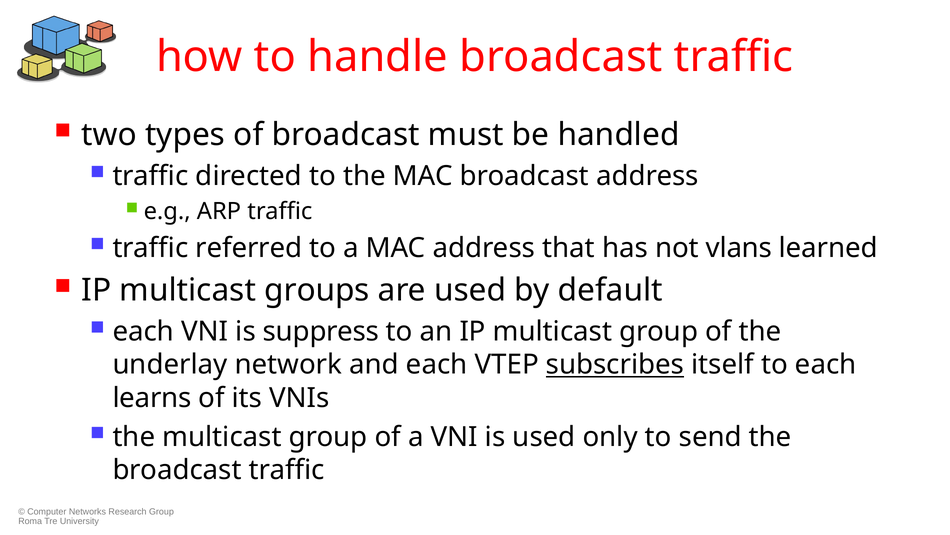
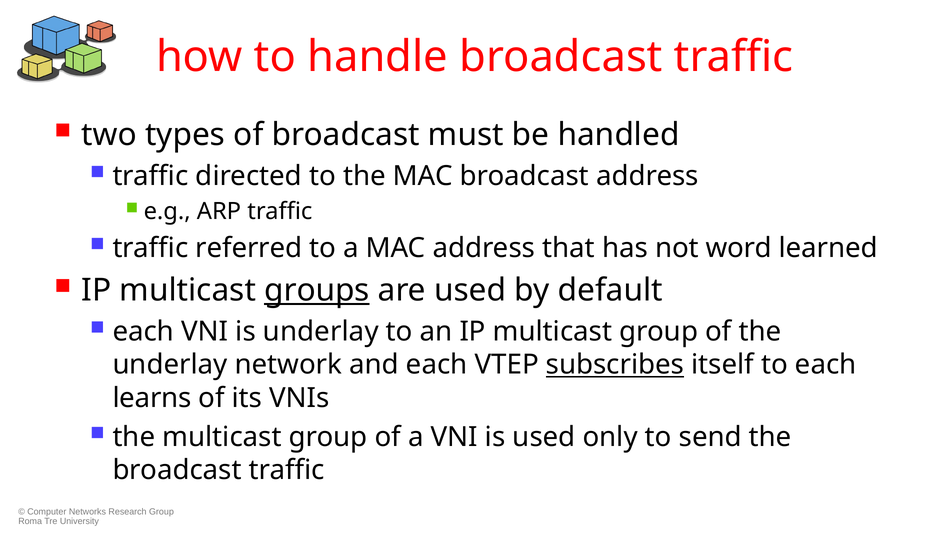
vlans: vlans -> word (739, 248)
groups underline: none -> present (317, 290)
is suppress: suppress -> underlay (321, 331)
